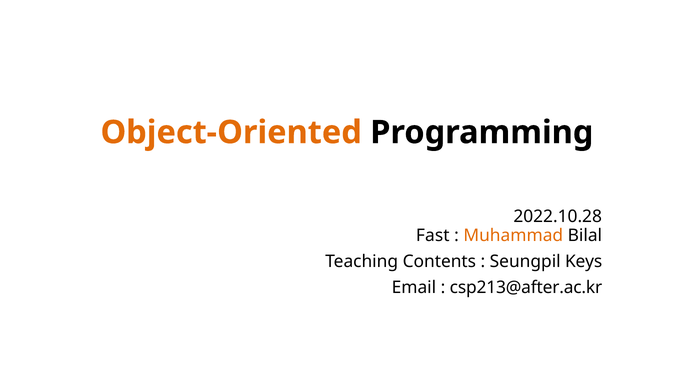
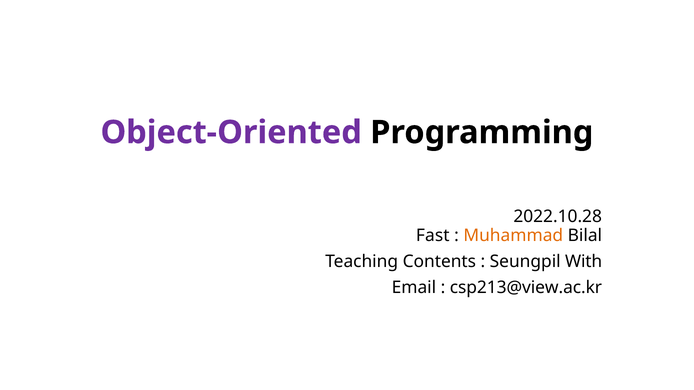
Object-Oriented colour: orange -> purple (231, 133)
Keys: Keys -> With (584, 262)
csp213@after.ac.kr: csp213@after.ac.kr -> csp213@view.ac.kr (526, 288)
